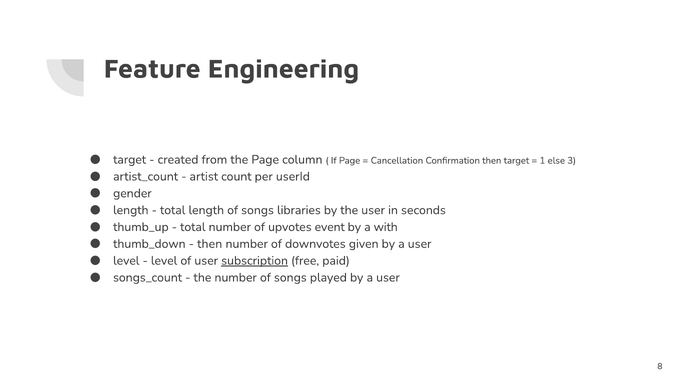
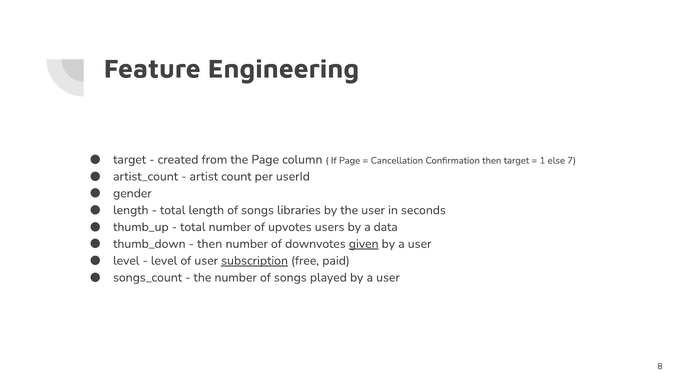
3: 3 -> 7 (572, 161)
event: event -> users (330, 227)
with: with -> data (386, 227)
given underline: none -> present (364, 244)
